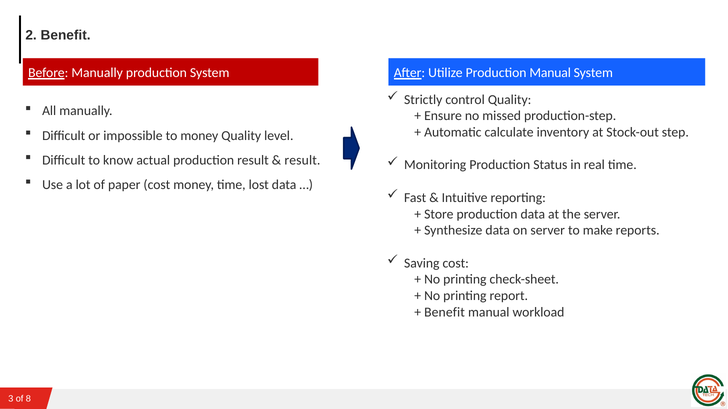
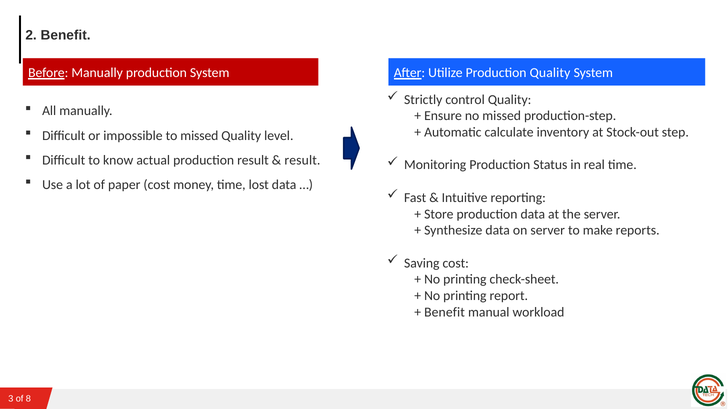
Production Manual: Manual -> Quality (550, 73)
to money: money -> missed (199, 136)
